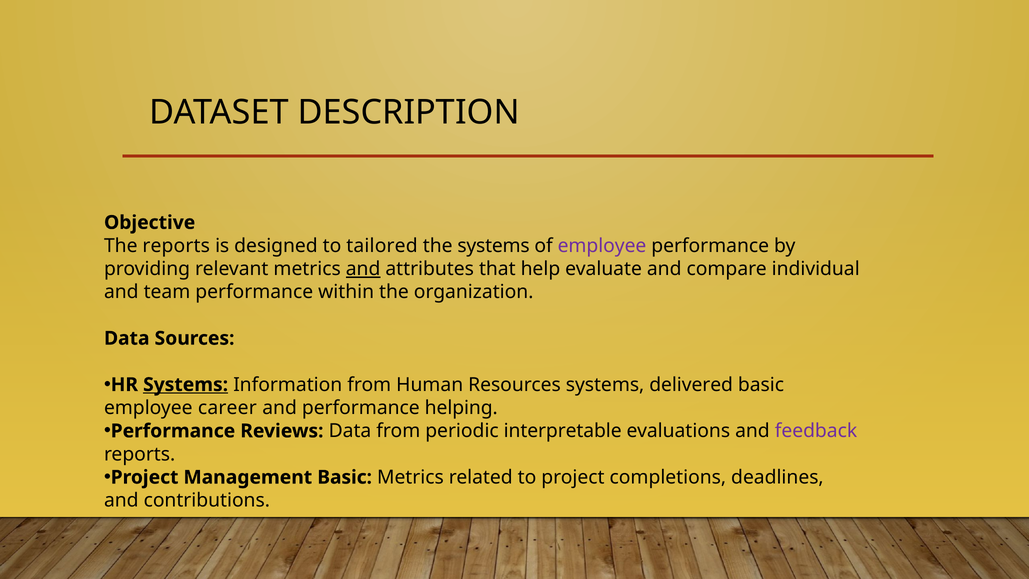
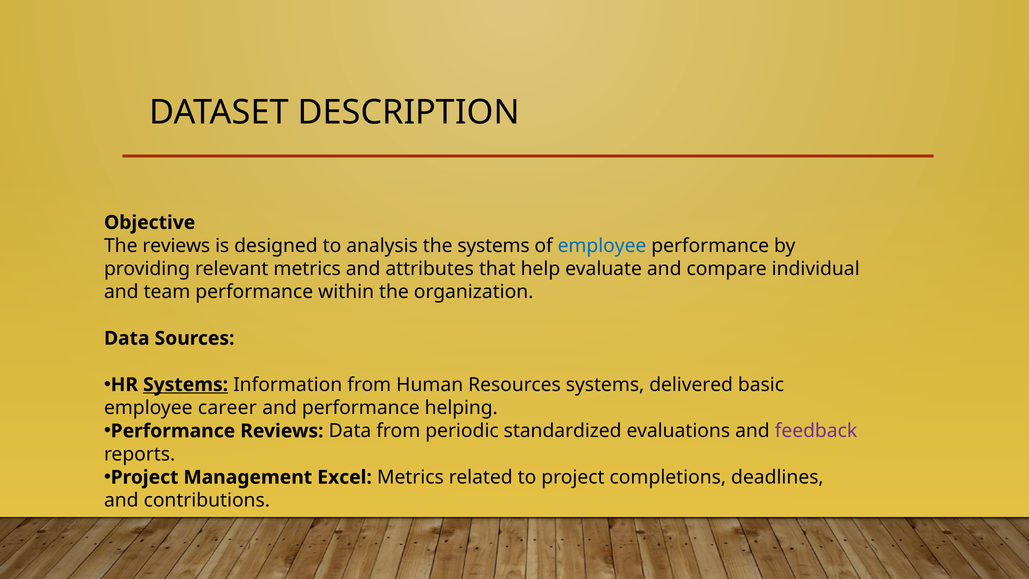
The reports: reports -> reviews (176, 246)
tailored: tailored -> analysis (382, 246)
employee colour: purple -> blue (602, 246)
and underline: present -> none (363, 269)
interpretable: interpretable -> standardized (563, 431)
Management Basic: Basic -> Excel (345, 477)
